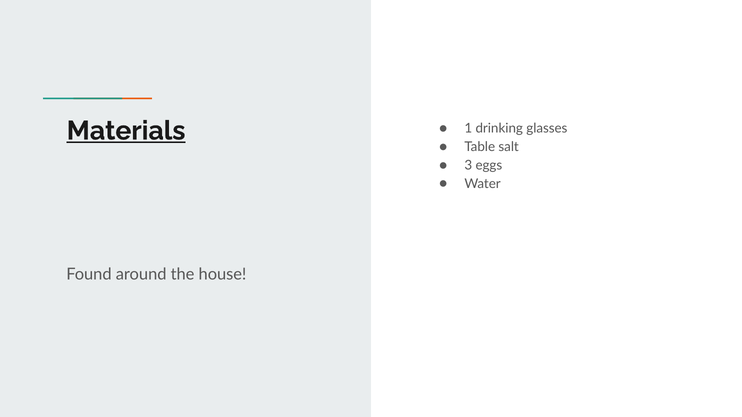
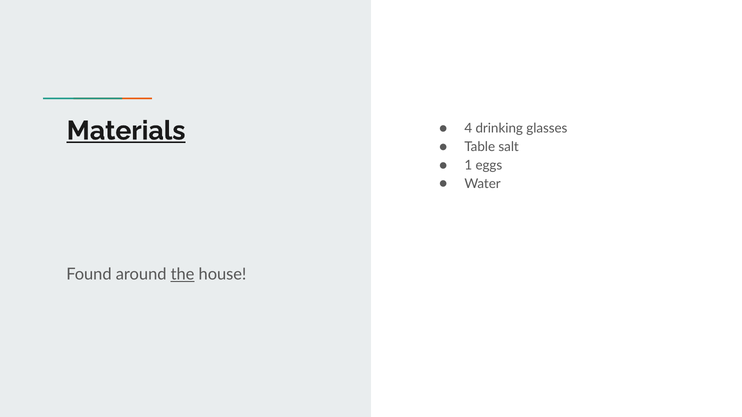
1: 1 -> 4 (468, 128)
3: 3 -> 1 (468, 165)
the underline: none -> present (183, 275)
